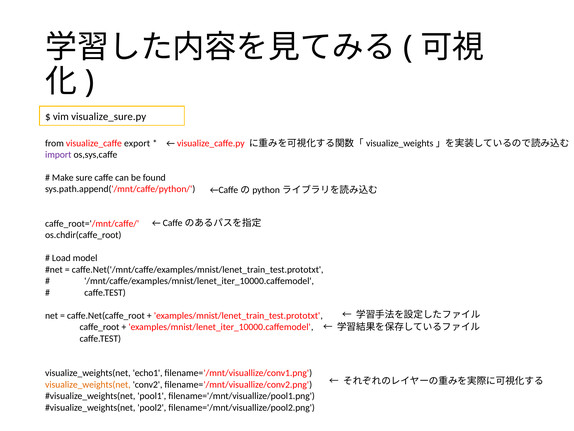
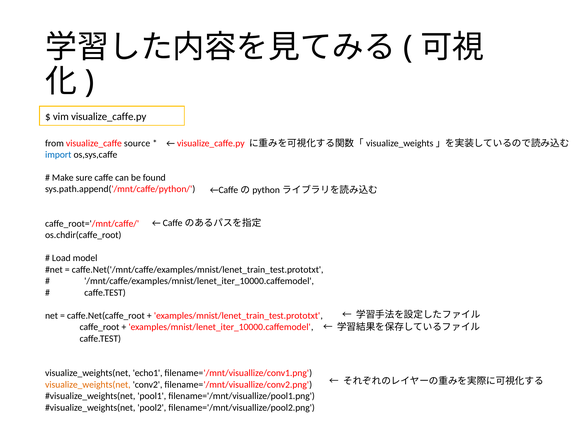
vim visualize_sure.py: visualize_sure.py -> visualize_caffe.py (109, 116)
export: export -> source (137, 143)
import colour: purple -> blue (58, 154)
